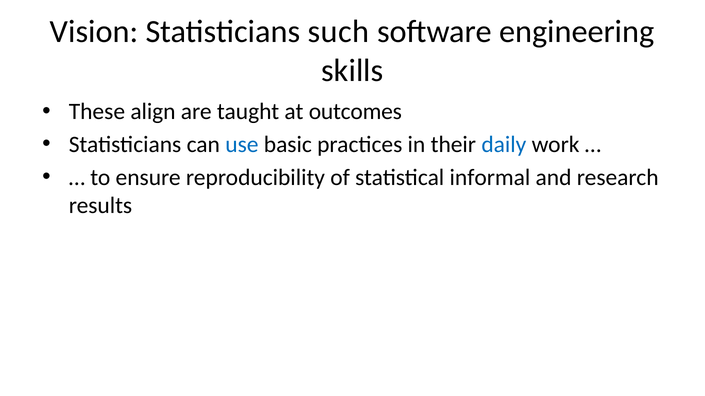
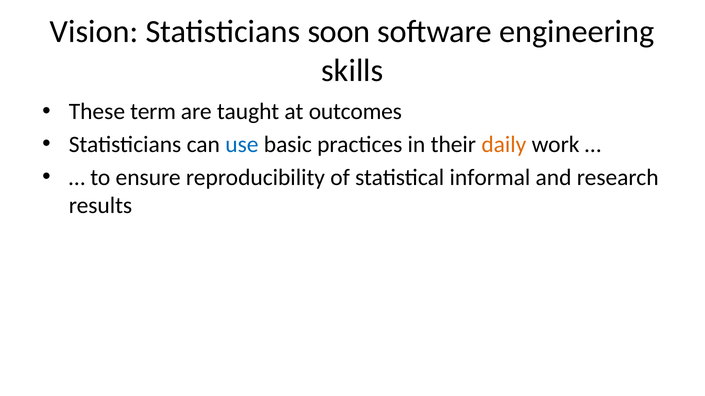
such: such -> soon (339, 32)
align: align -> term (153, 112)
daily colour: blue -> orange (504, 145)
